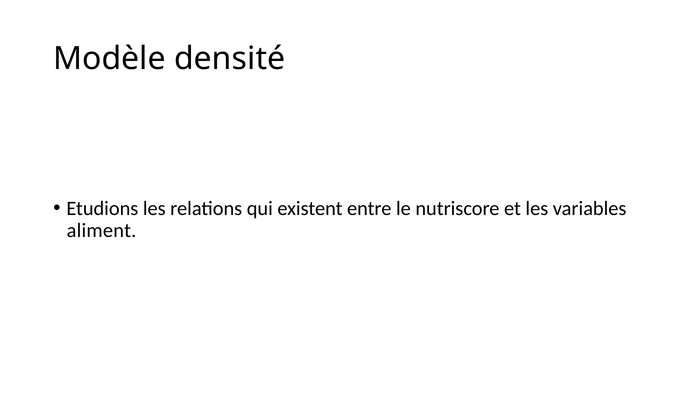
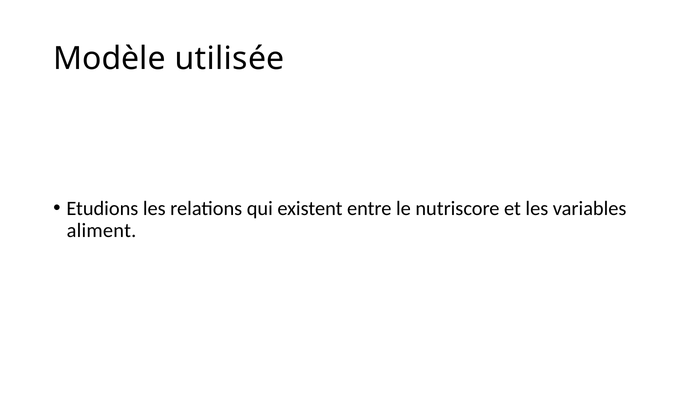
densité: densité -> utilisée (230, 59)
